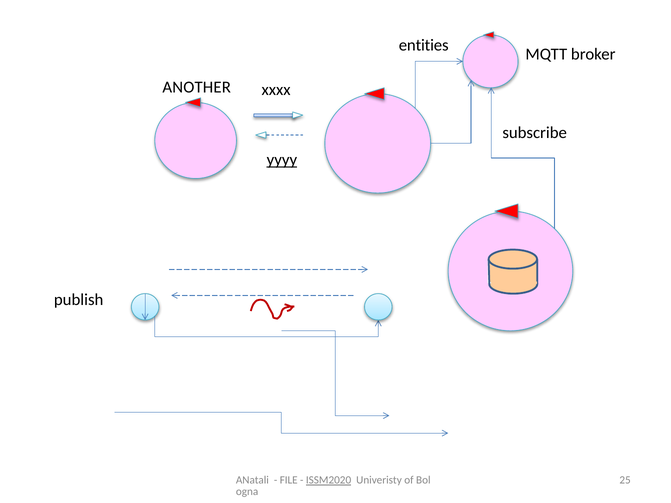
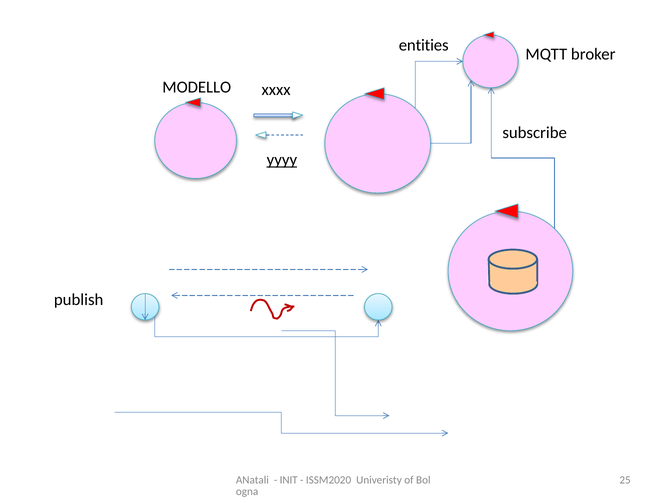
ANOTHER: ANOTHER -> MODELLO (197, 87)
FILE: FILE -> INIT (289, 480)
ISSM2020 underline: present -> none (329, 480)
